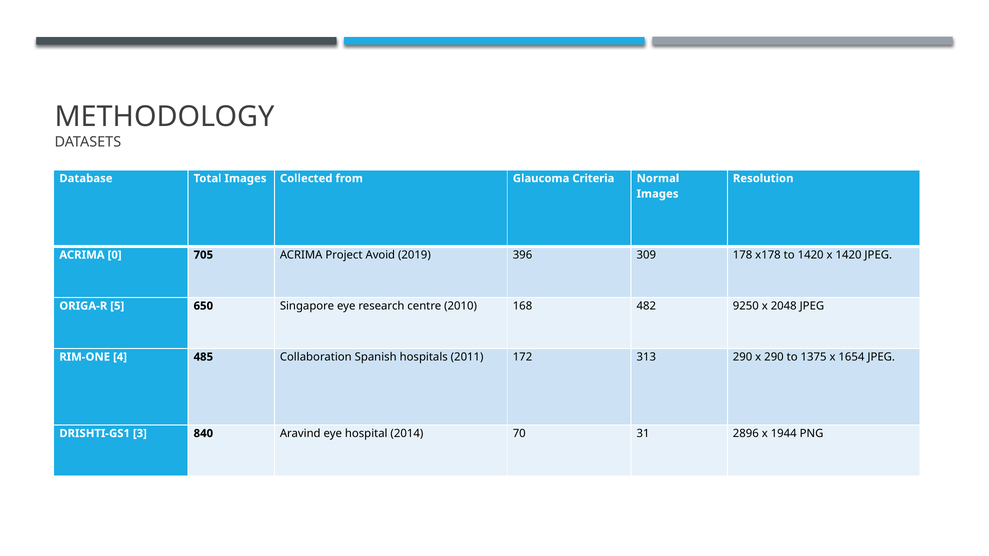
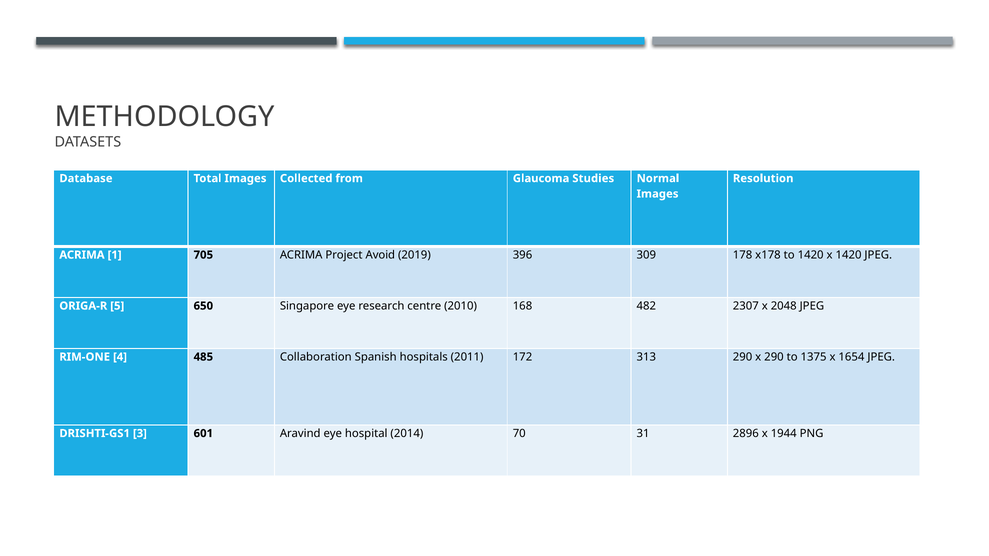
Criteria: Criteria -> Studies (593, 179)
0: 0 -> 1 (115, 255)
9250: 9250 -> 2307 (746, 306)
840: 840 -> 601 (203, 434)
